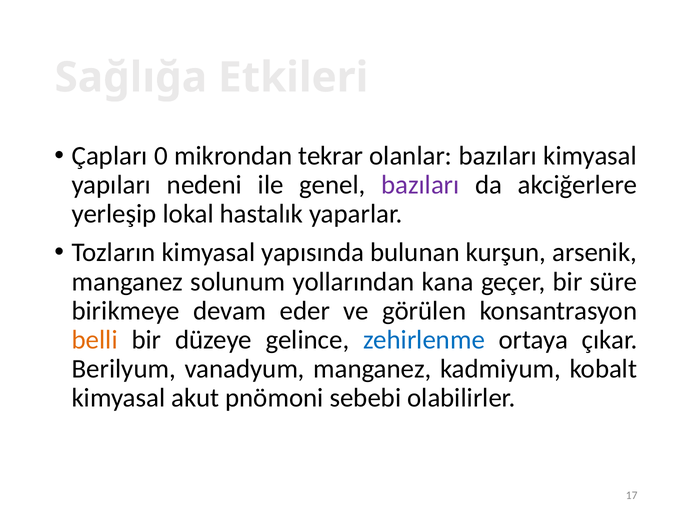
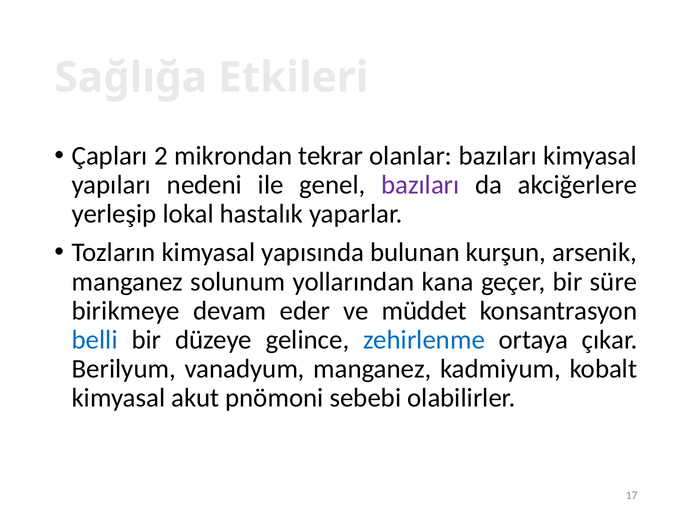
0: 0 -> 2 (161, 156)
görülen: görülen -> müddet (424, 311)
belli colour: orange -> blue (95, 340)
